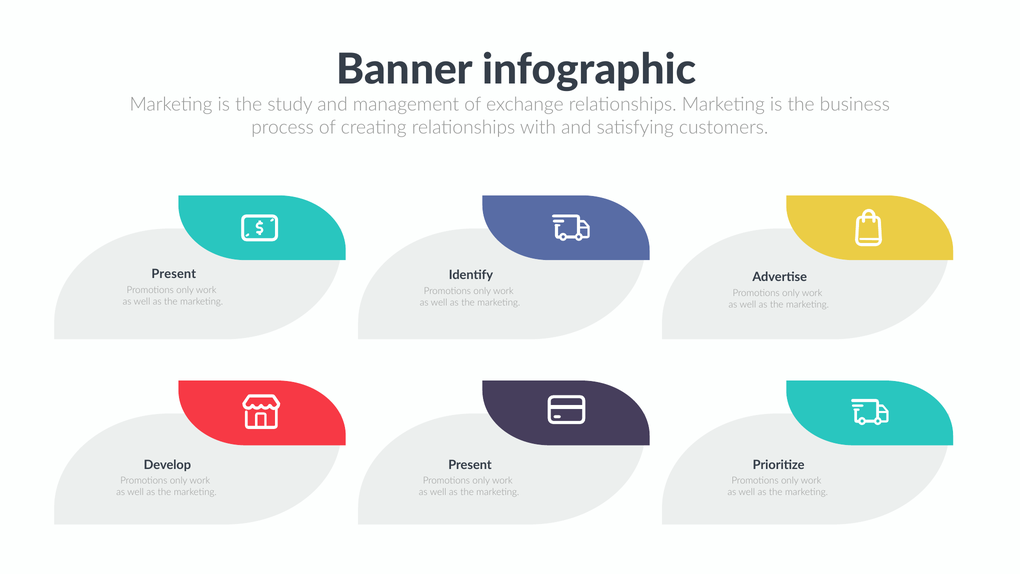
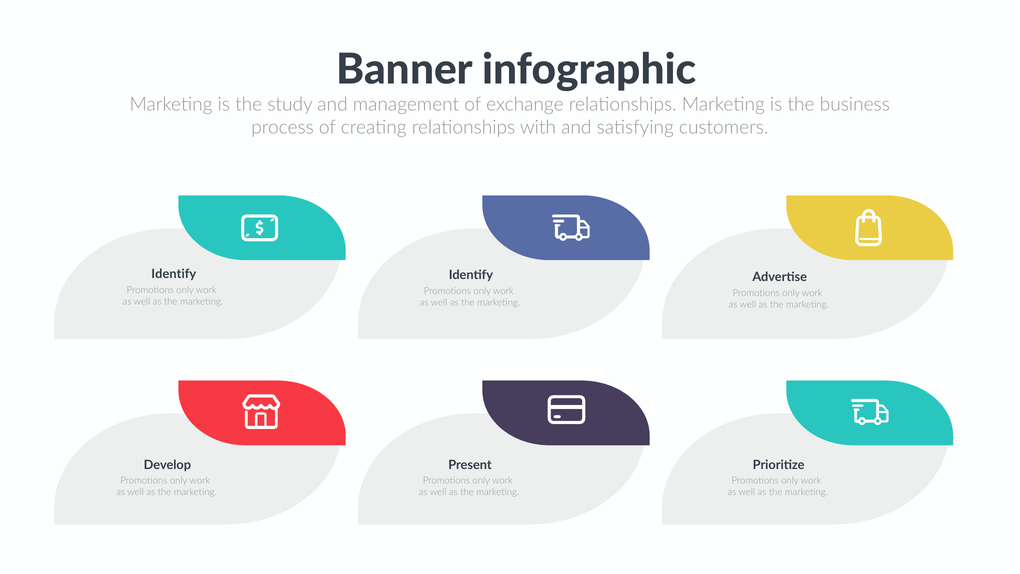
Present: Present -> Identify (174, 274)
